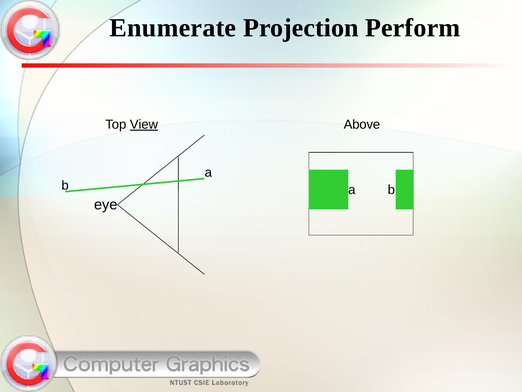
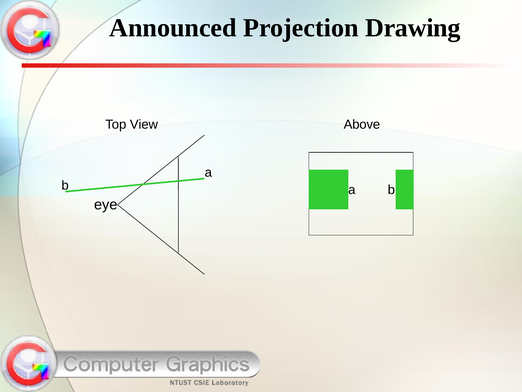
Enumerate: Enumerate -> Announced (173, 28)
Perform: Perform -> Drawing (413, 28)
View underline: present -> none (144, 124)
